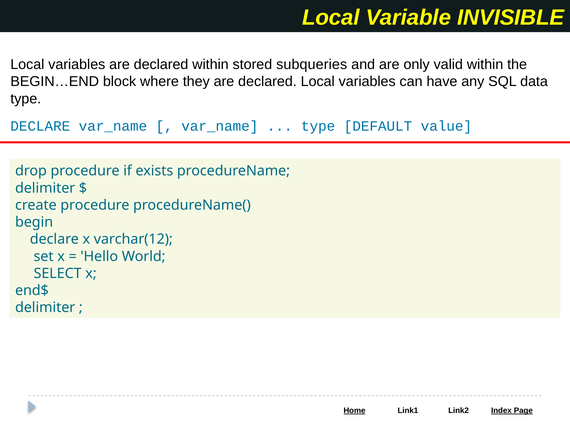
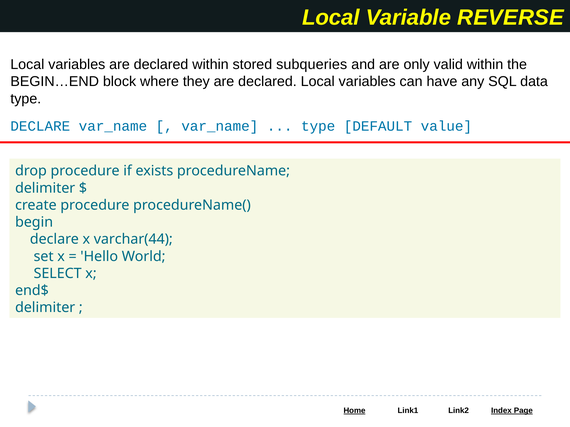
INVISIBLE: INVISIBLE -> REVERSE (511, 18)
varchar(12: varchar(12 -> varchar(44 (133, 240)
